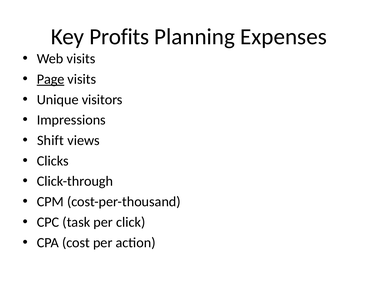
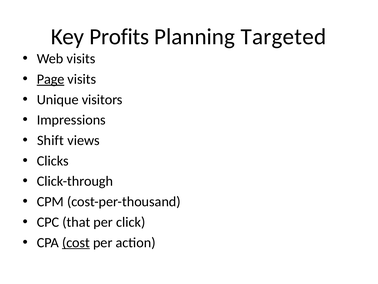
Expenses: Expenses -> Targeted (283, 37)
task: task -> that (76, 222)
cost underline: none -> present (76, 242)
